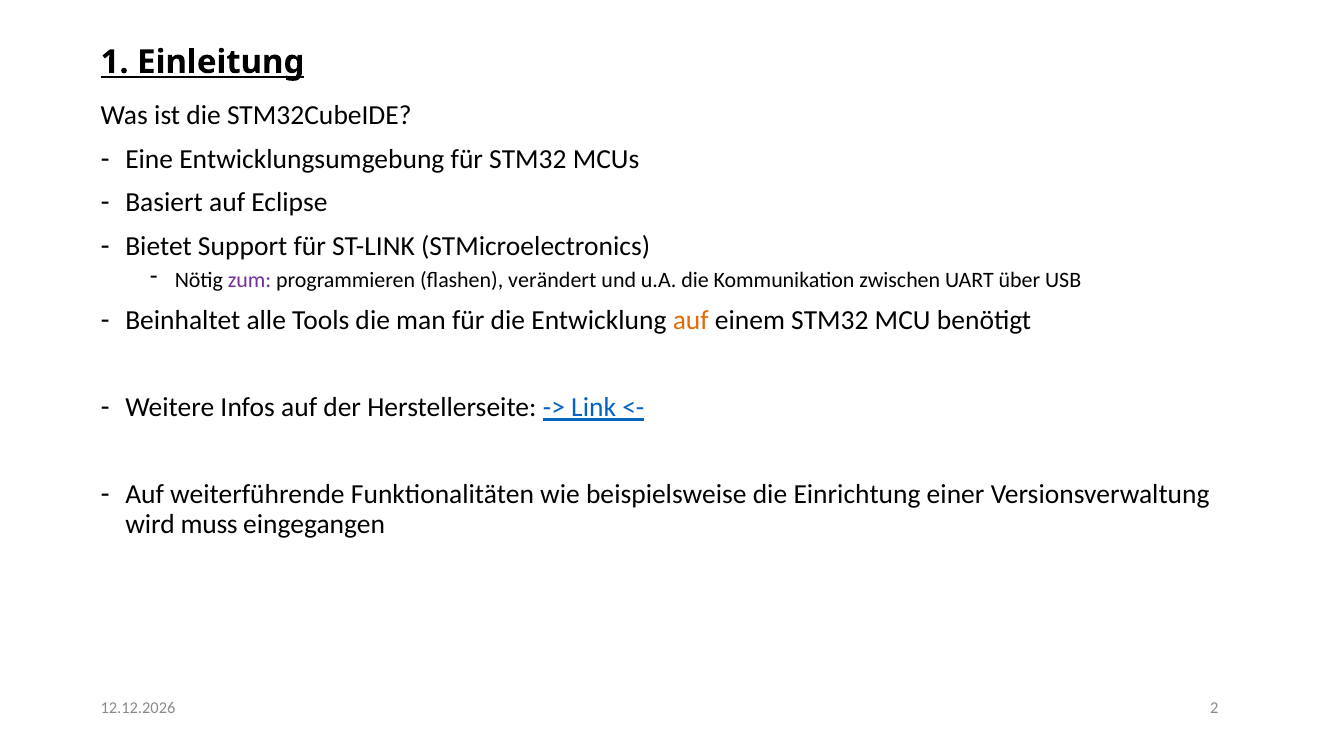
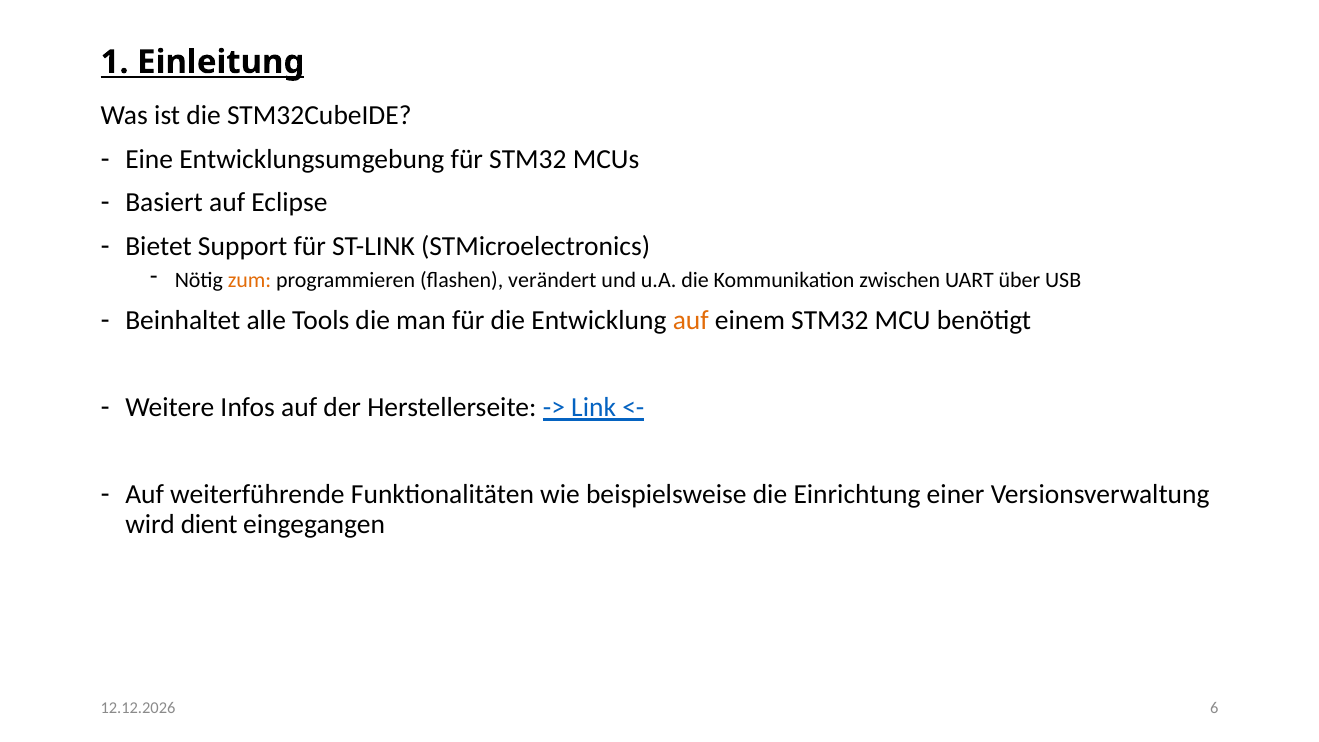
zum colour: purple -> orange (249, 280)
muss: muss -> dient (209, 524)
2: 2 -> 6 (1214, 708)
